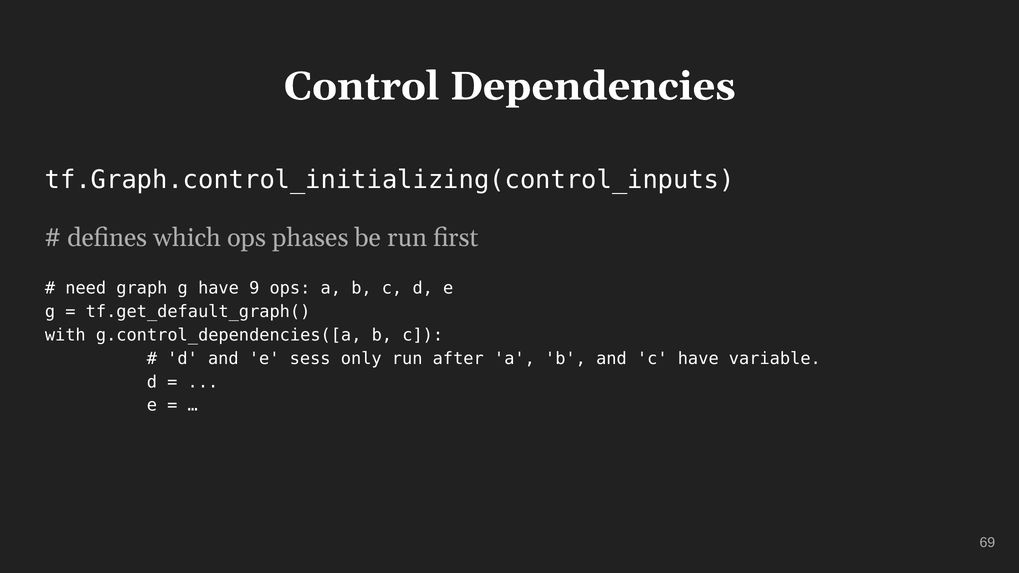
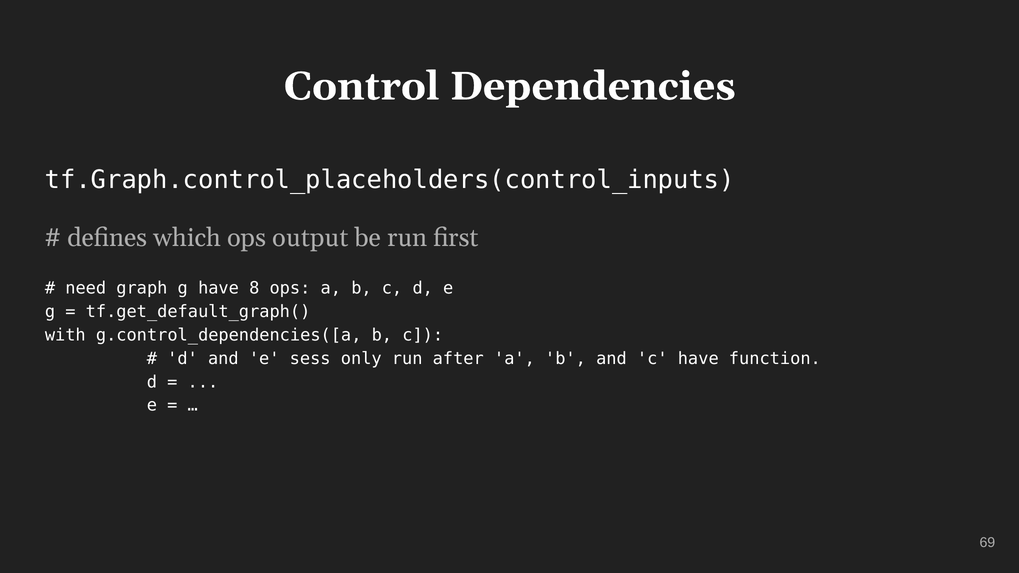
tf.Graph.control_initializing(control_inputs: tf.Graph.control_initializing(control_inputs -> tf.Graph.control_placeholders(control_inputs (390, 180)
phases: phases -> output (310, 238)
9: 9 -> 8 (254, 288)
variable: variable -> function (775, 359)
